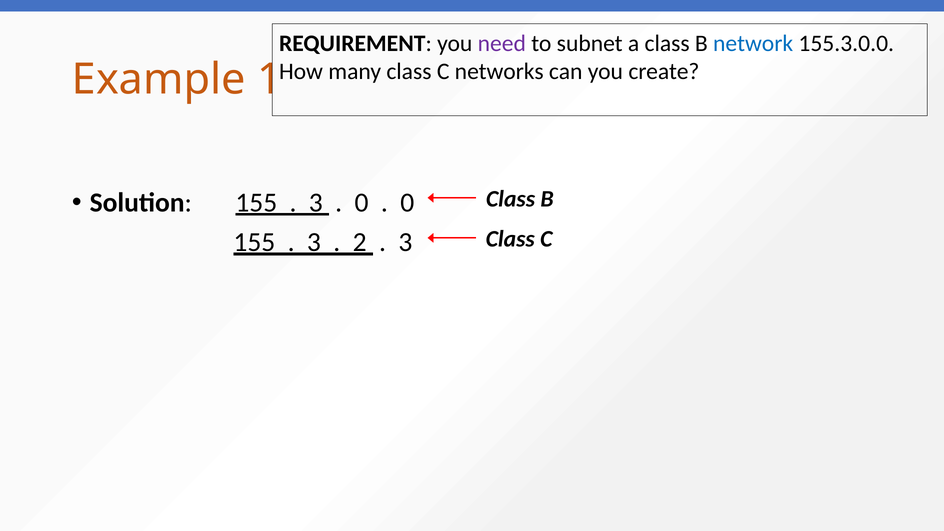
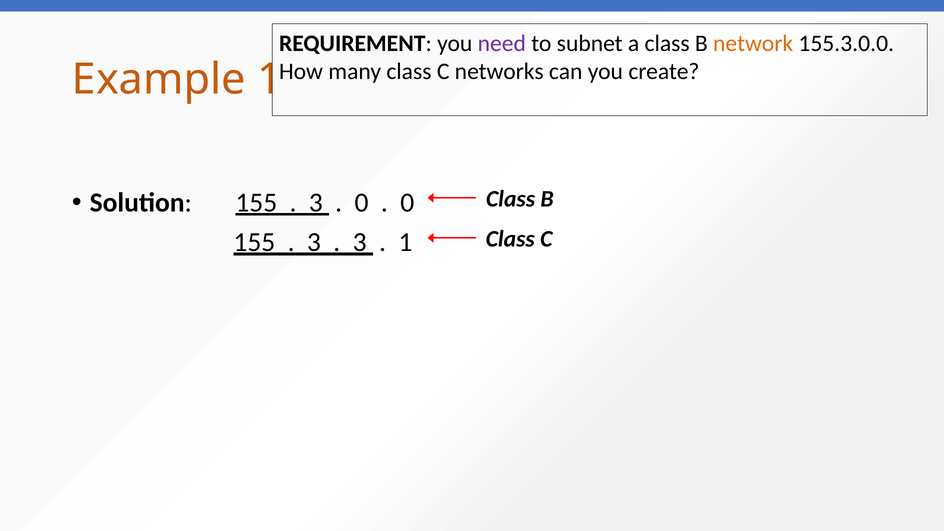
network colour: blue -> orange (753, 43)
2: 2 -> 3 (360, 242)
3: 3 -> 1 (405, 242)
